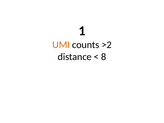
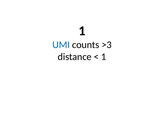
UMI colour: orange -> blue (61, 45)
>2: >2 -> >3 (107, 45)
8: 8 -> 1 (104, 57)
